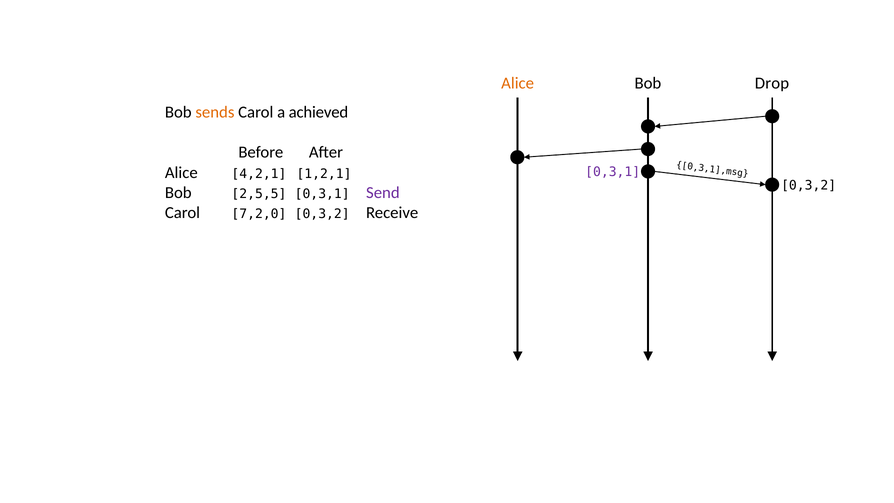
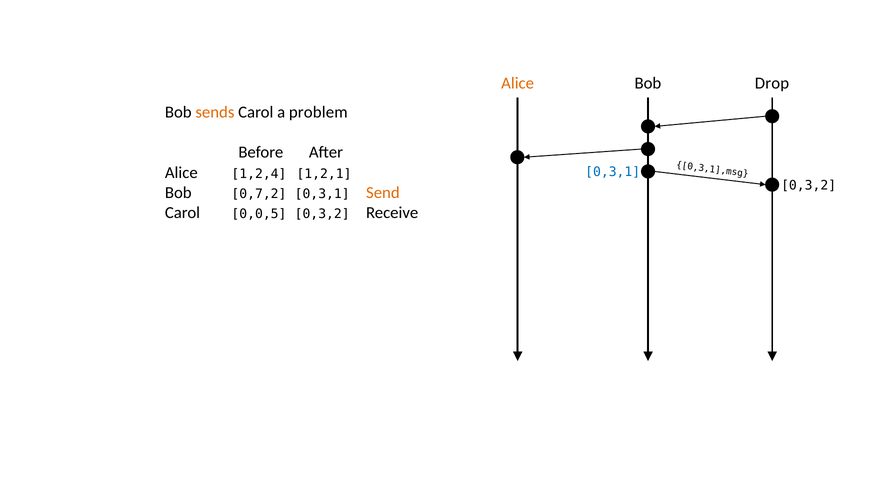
achieved: achieved -> problem (318, 112)
4,2,1: 4,2,1 -> 1,2,4 (259, 174)
0,3,1 colour: purple -> blue (613, 172)
2,5,5: 2,5,5 -> 0,7,2 (259, 194)
Send colour: purple -> orange (383, 193)
7,2,0: 7,2,0 -> 0,0,5 (259, 214)
